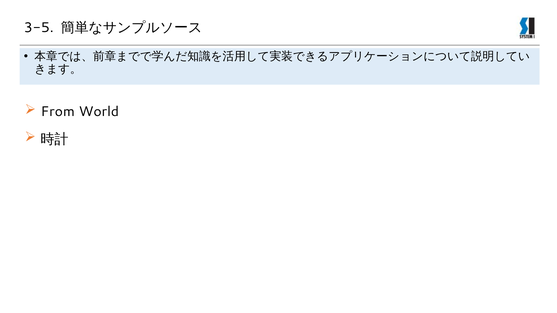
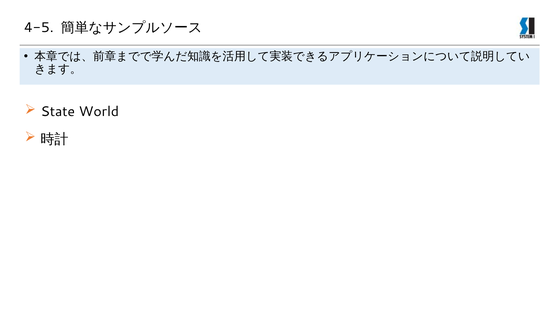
3-5: 3-5 -> 4-5 (39, 28)
From: From -> State (58, 112)
